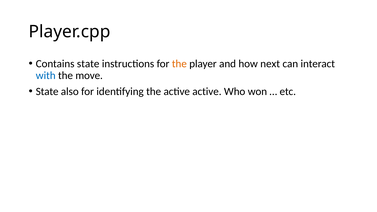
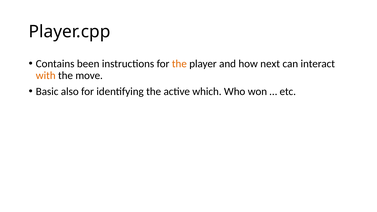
Contains state: state -> been (88, 64)
with colour: blue -> orange (46, 76)
State: State -> Basic (47, 91)
active active: active -> which (207, 91)
